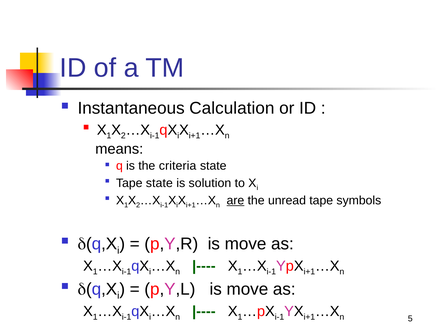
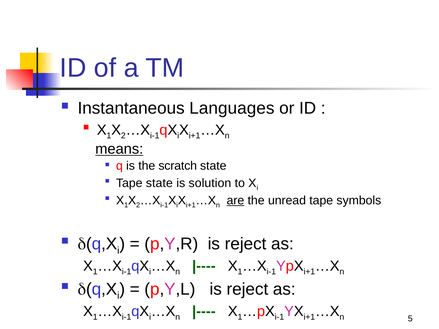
Calculation: Calculation -> Languages (232, 108)
means underline: none -> present (119, 149)
criteria: criteria -> scratch (178, 166)
p,Y,R is move: move -> reject (246, 244)
p,Y,L is move: move -> reject (247, 289)
